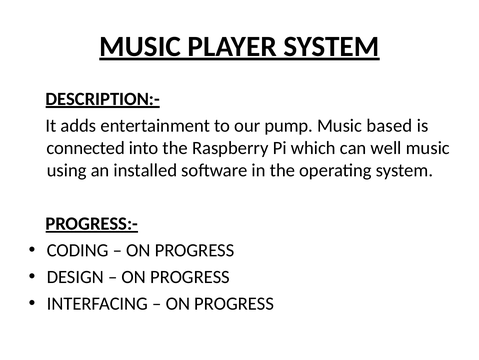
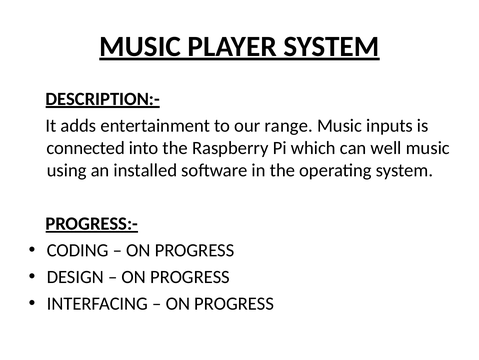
pump: pump -> range (289, 125)
based: based -> inputs (390, 125)
